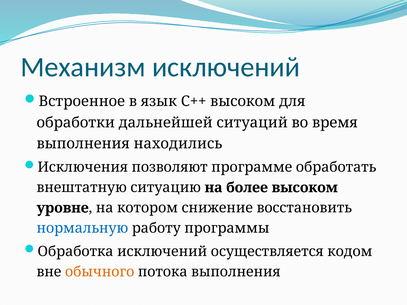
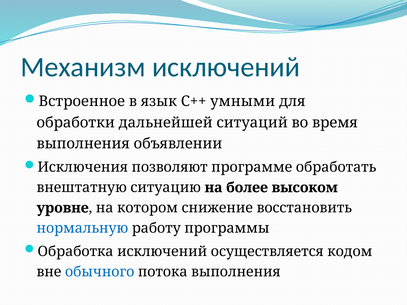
C++ высоком: высоком -> умными (243, 102)
находились: находились -> объявлении (178, 144)
обычного colour: orange -> blue (100, 272)
